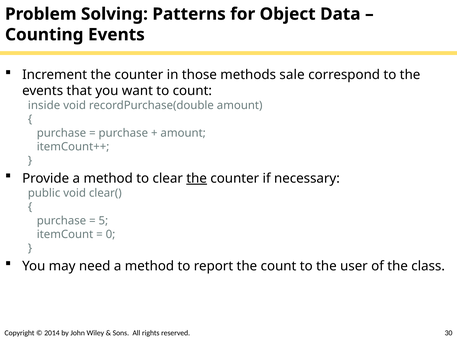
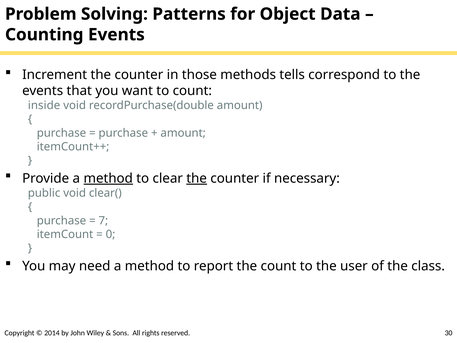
sale: sale -> tells (292, 75)
method underline: none -> present (108, 178)
5: 5 -> 7 (103, 220)
